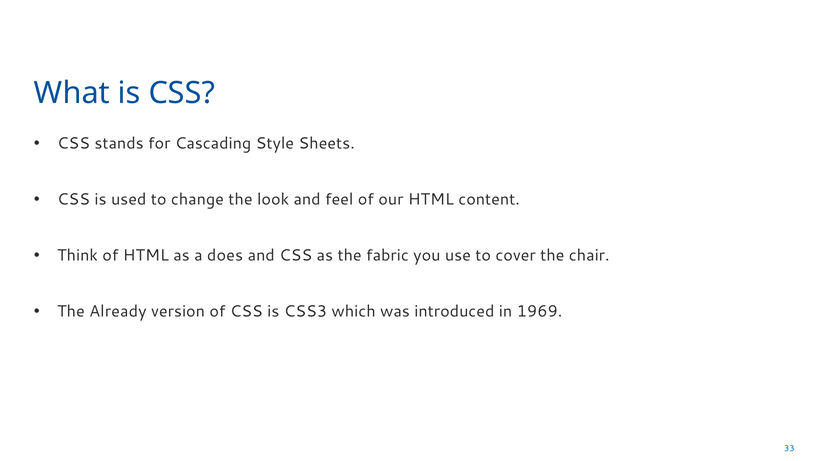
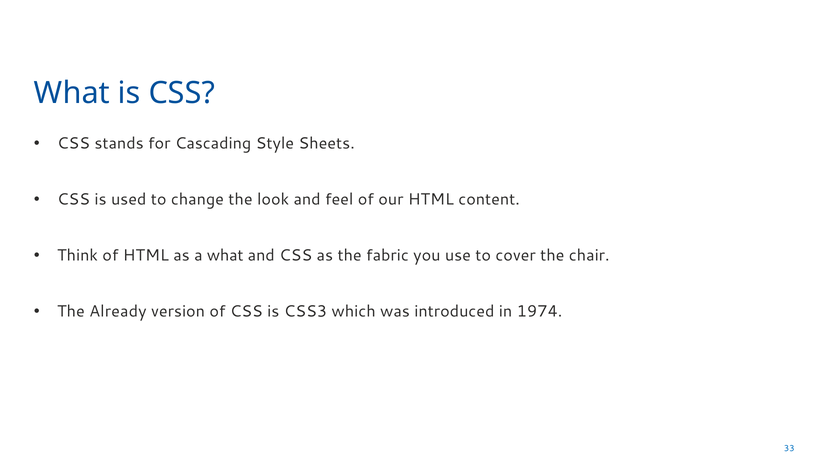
a does: does -> what (225, 256)
1969: 1969 -> 1974 (540, 312)
